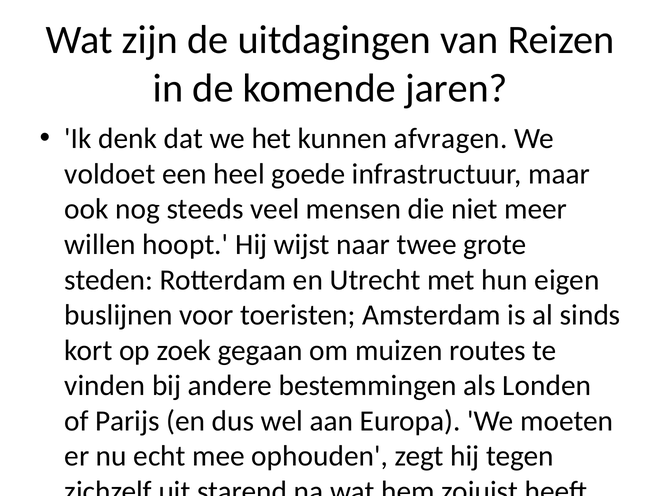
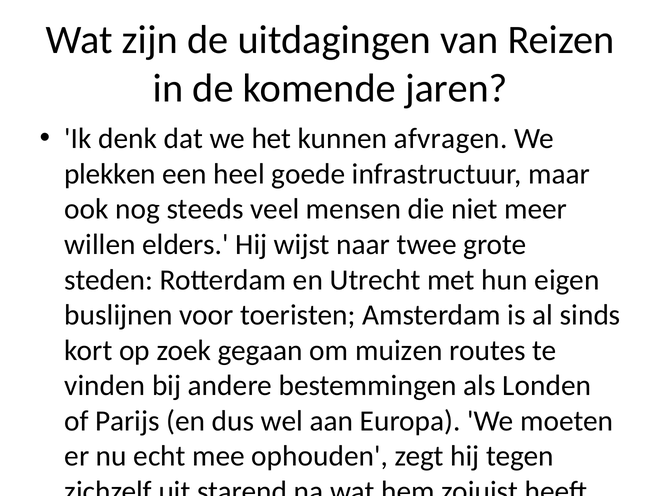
voldoet: voldoet -> plekken (110, 174)
hoopt: hoopt -> elders (186, 244)
